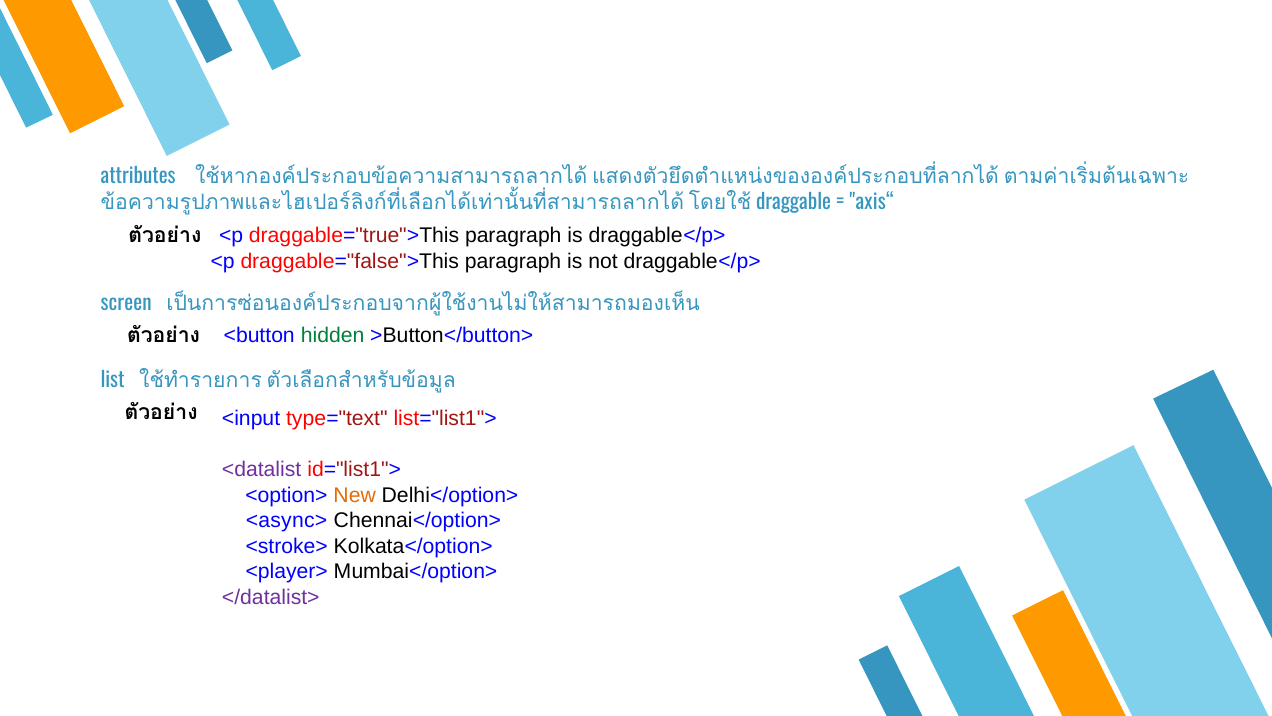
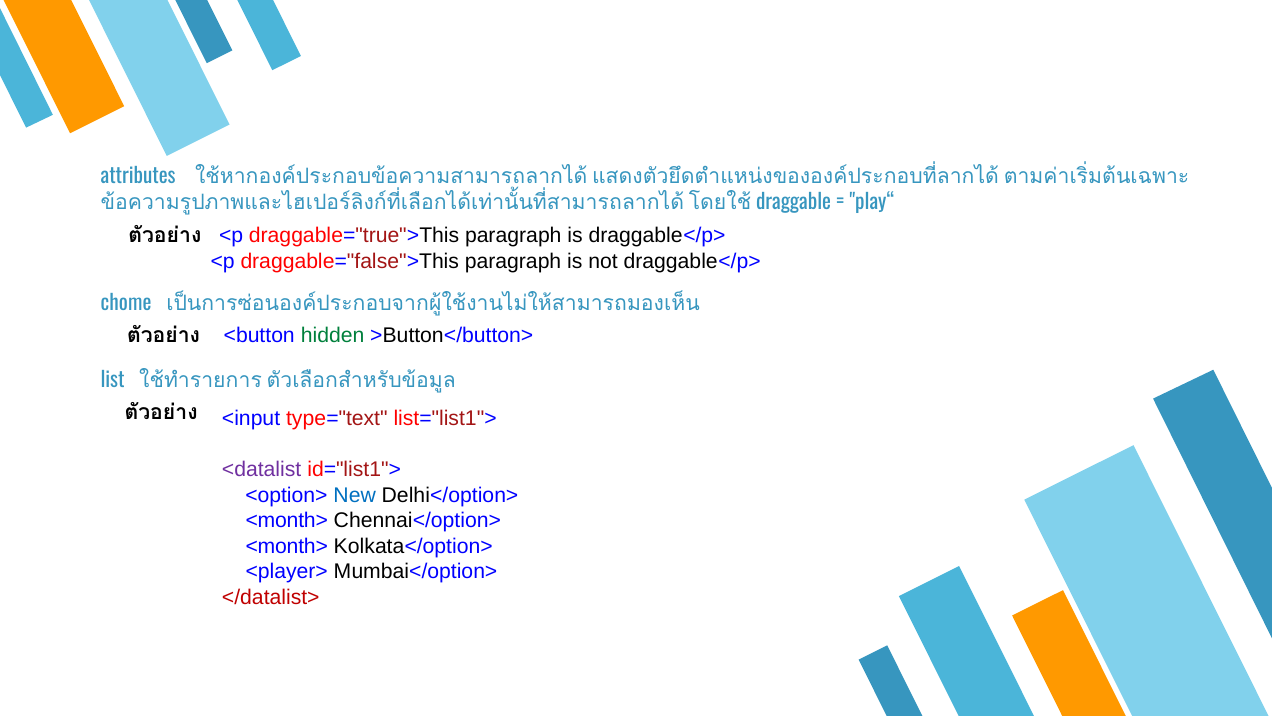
axis“: axis“ -> play“ (872, 202)
screen: screen -> chome (126, 303)
New colour: orange -> blue (355, 495)
<async>: <async> -> <month> (287, 520)
<stroke>: <stroke> -> <month> (287, 546)
</datalist> colour: purple -> red (271, 597)
